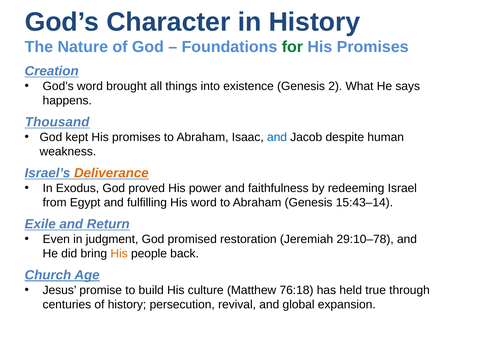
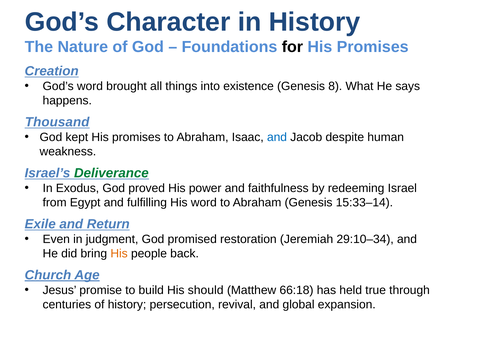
for colour: green -> black (292, 47)
2: 2 -> 8 (335, 86)
Deliverance colour: orange -> green (111, 173)
15:43–14: 15:43–14 -> 15:33–14 (364, 203)
29:10–78: 29:10–78 -> 29:10–34 (365, 239)
culture: culture -> should (206, 290)
76:18: 76:18 -> 66:18 (296, 290)
